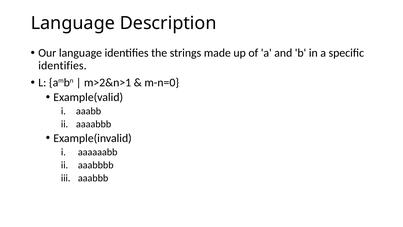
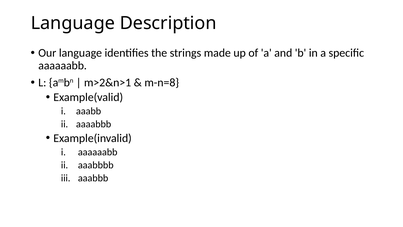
identifies: identifies -> aaaaaabb (63, 66)
m-n=0: m-n=0 -> m-n=8 (162, 82)
